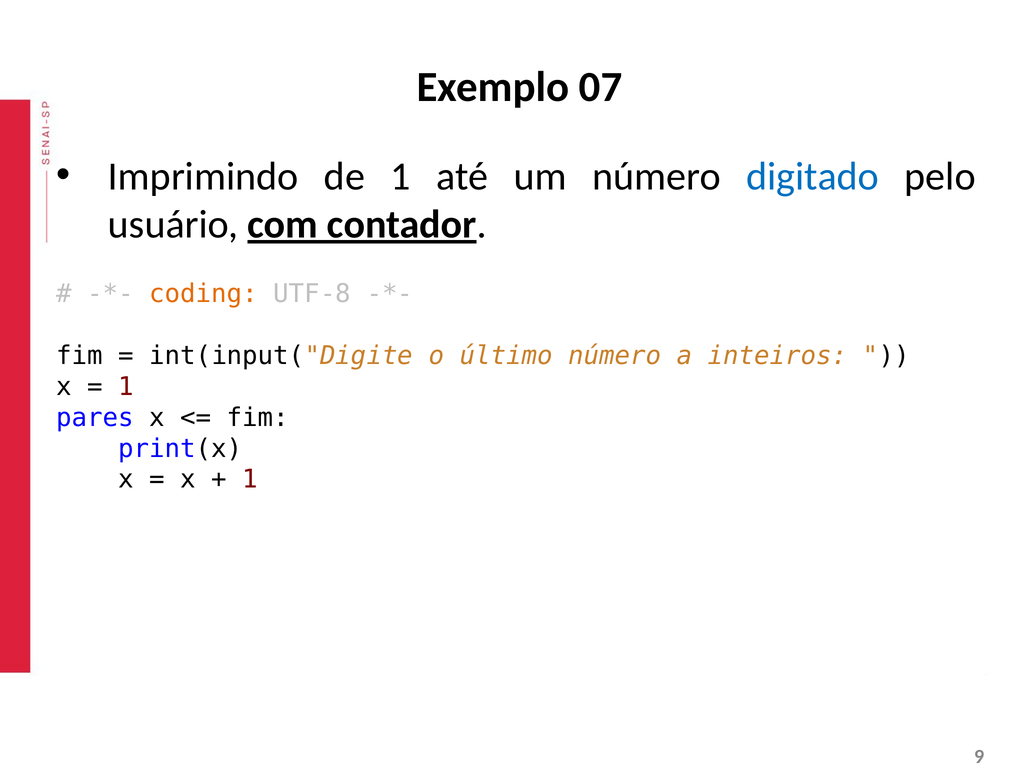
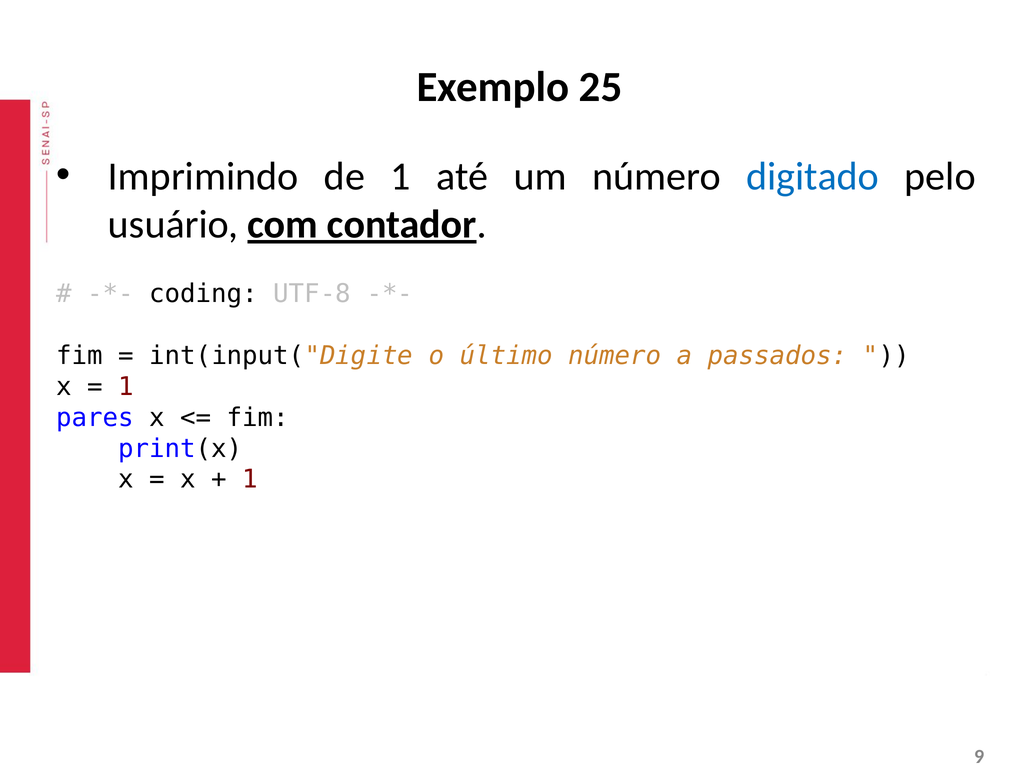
07: 07 -> 25 (601, 87)
coding colour: orange -> black (204, 294)
inteiros: inteiros -> passados (777, 356)
